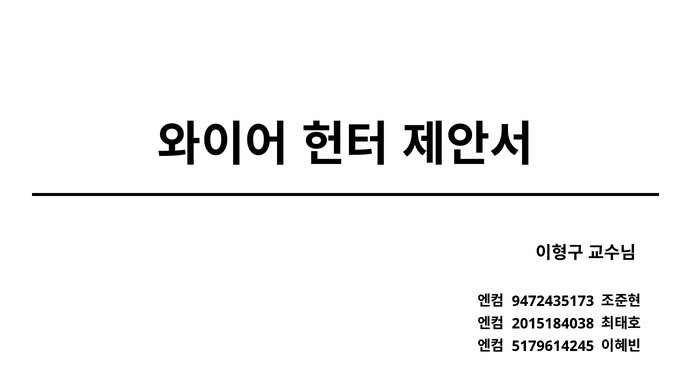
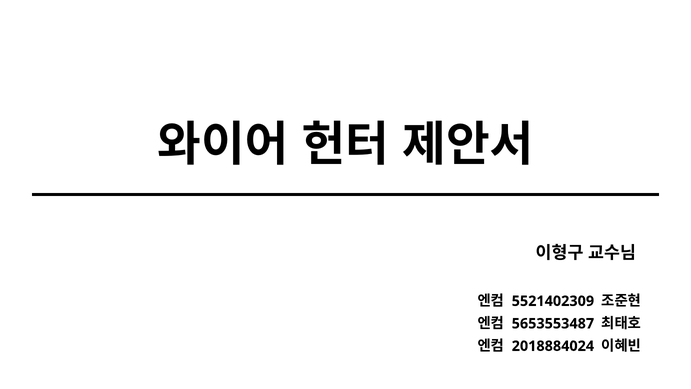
9472435173: 9472435173 -> 5521402309 (553, 301)
2015184038: 2015184038 -> 5653553487 (553, 323)
5179614245: 5179614245 -> 2018884024 (553, 346)
